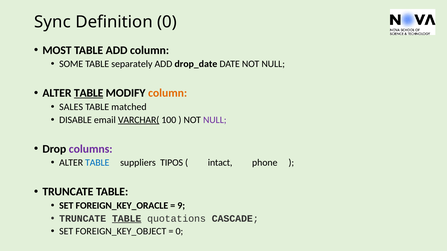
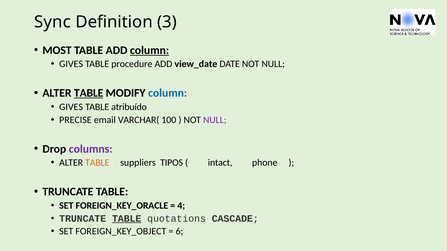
Definition 0: 0 -> 3 (167, 22)
column underline: none -> present (150, 50)
SOME: SOME -> GIVES (71, 64)
separately: separately -> procedure (132, 64)
drop_date: drop_date -> view_date (196, 64)
column colour: orange -> blue (168, 93)
SALES: SALES -> GIVES (71, 107)
matched: matched -> atribuído (129, 107)
DISABLE: DISABLE -> PRECISE (75, 120)
VARCHAR( underline: present -> none (139, 120)
TABLE colour: blue -> orange (97, 163)
9: 9 -> 4 (181, 206)
0: 0 -> 6 (179, 232)
